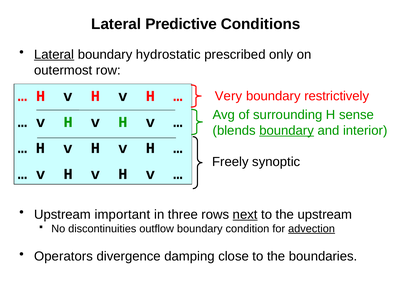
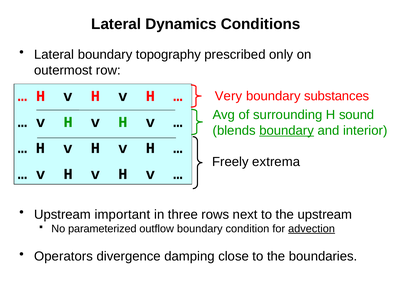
Predictive: Predictive -> Dynamics (181, 24)
Lateral underline: present -> none (54, 54)
hydrostatic: hydrostatic -> topography (168, 54)
restrictively: restrictively -> substances (337, 96)
sense: sense -> sound (357, 115)
synoptic: synoptic -> extrema (276, 162)
next underline: present -> none (245, 214)
discontinuities: discontinuities -> parameterized (102, 229)
